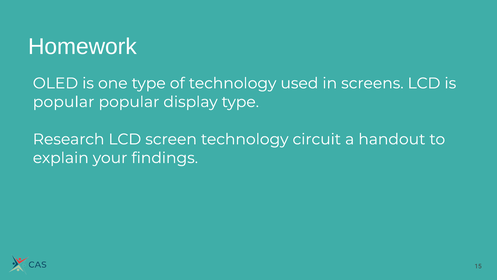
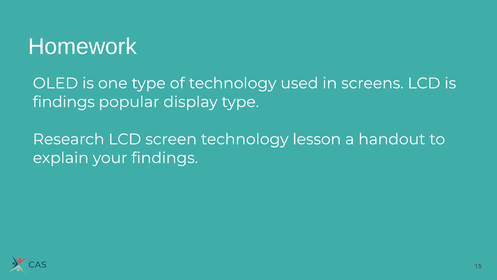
popular: popular -> findings (64, 102)
circuit: circuit -> lesson (317, 139)
